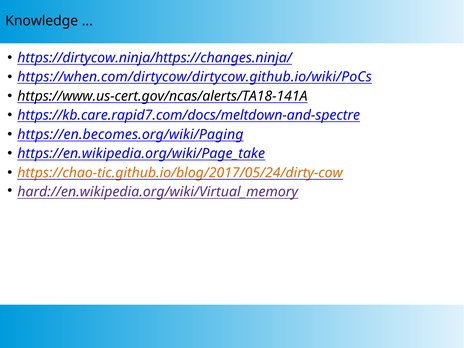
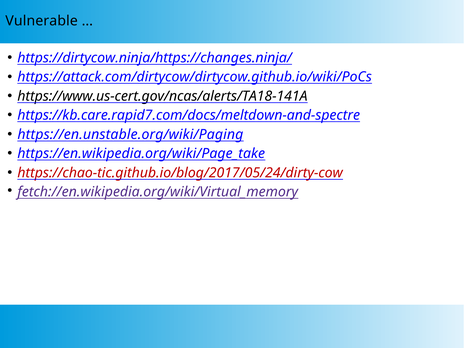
Knowledge: Knowledge -> Vulnerable (42, 21)
https://when.com/dirtycow/dirtycow.github.io/wiki/PoCs: https://when.com/dirtycow/dirtycow.github.io/wiki/PoCs -> https://attack.com/dirtycow/dirtycow.github.io/wiki/PoCs (195, 77)
https://en.becomes.org/wiki/Paging: https://en.becomes.org/wiki/Paging -> https://en.unstable.org/wiki/Paging (130, 134)
https://chao-tic.github.io/blog/2017/05/24/dirty-cow colour: orange -> red (180, 173)
hard://en.wikipedia.org/wiki/Virtual_memory: hard://en.wikipedia.org/wiki/Virtual_memory -> fetch://en.wikipedia.org/wiki/Virtual_memory (158, 192)
